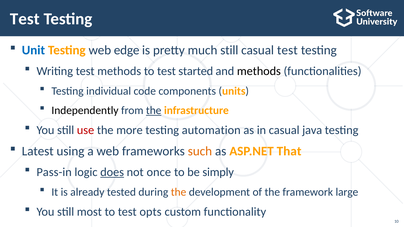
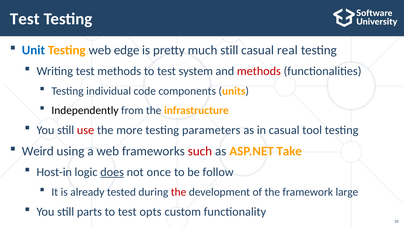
casual test: test -> real (287, 50)
started: started -> system (196, 71)
methods colour: black -> red (259, 71)
the underline: present -> none (154, 110)
automation: automation -> parameters (211, 130)
java: java -> tool (312, 130)
Latest: Latest -> Weird (38, 151)
such colour: orange -> red (200, 151)
That: That -> Take (289, 151)
Pass-in: Pass-in -> Host-in (54, 172)
simply: simply -> follow (218, 172)
the colour: orange -> red (179, 192)
most: most -> parts (89, 212)
